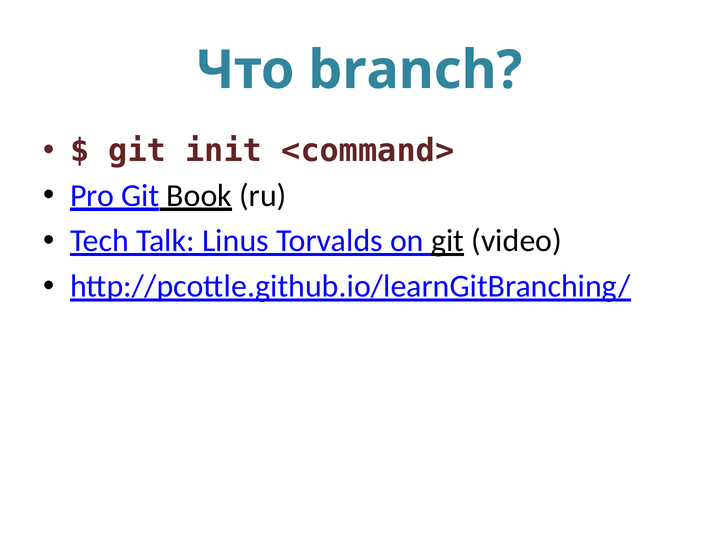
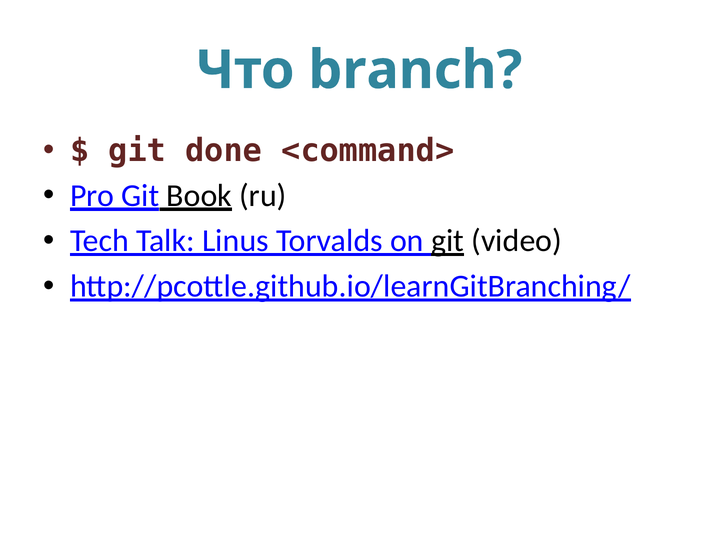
init: init -> done (224, 151)
